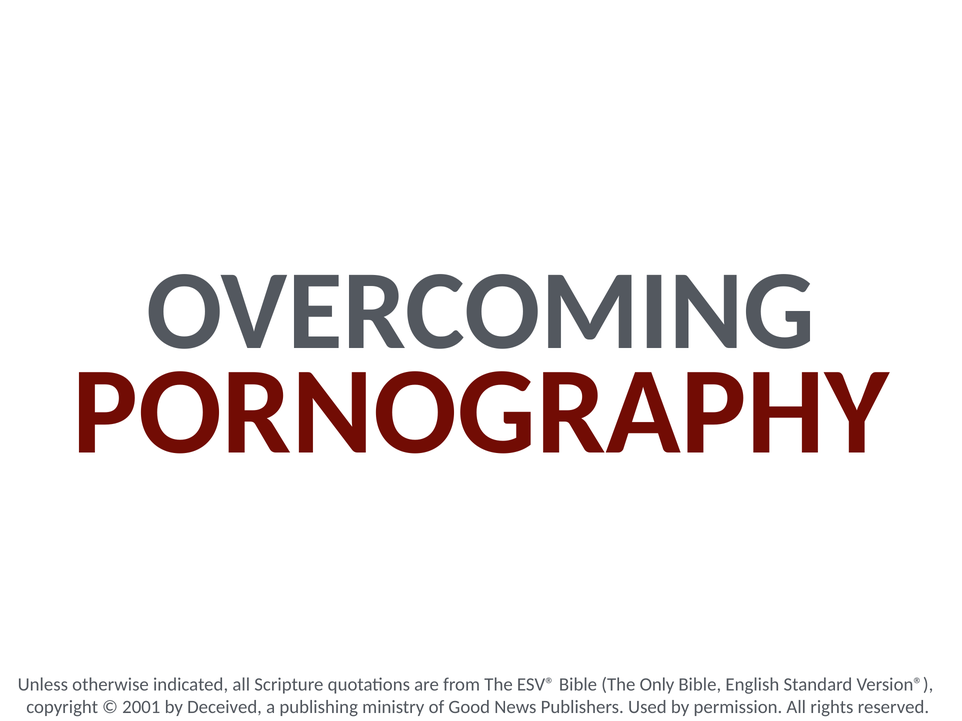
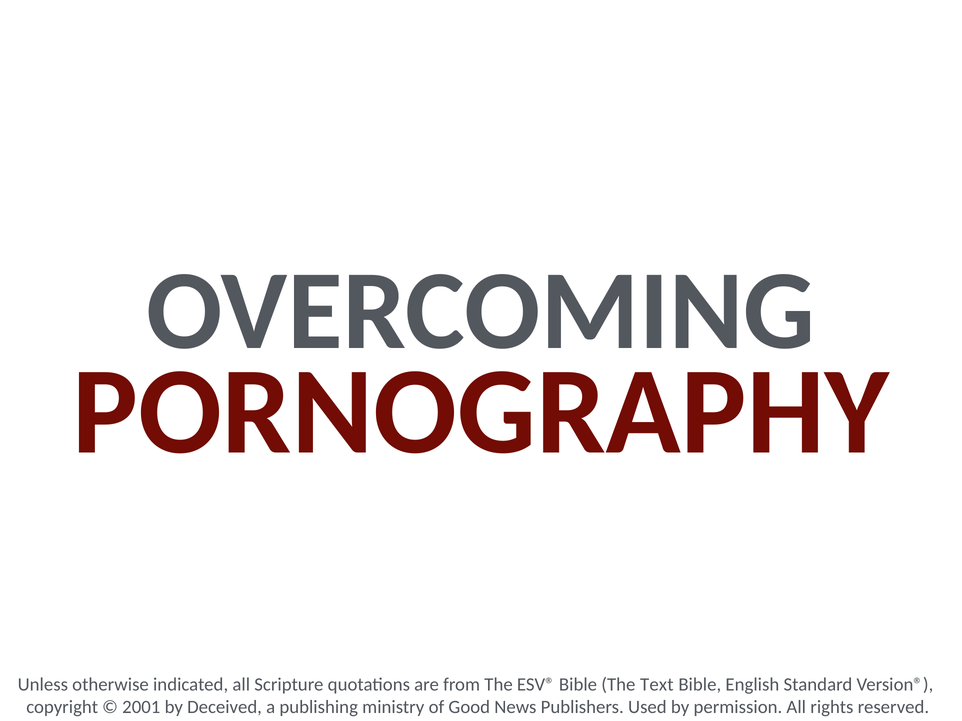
Only: Only -> Text (657, 685)
